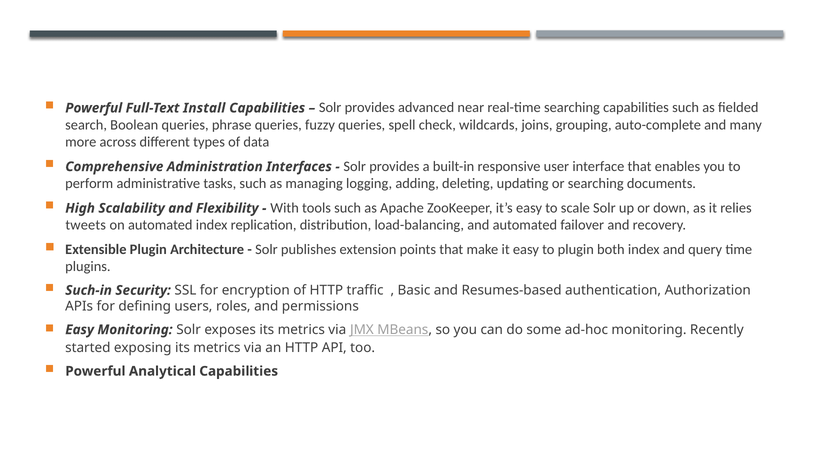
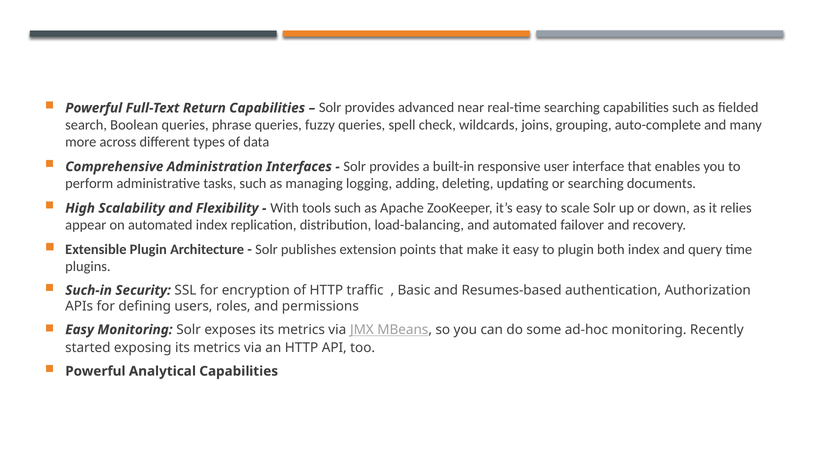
Install: Install -> Return (204, 108)
tweets: tweets -> appear (86, 225)
